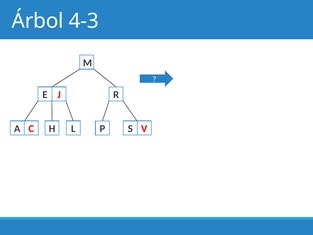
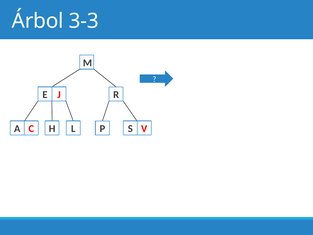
4-3: 4-3 -> 3-3 (84, 21)
